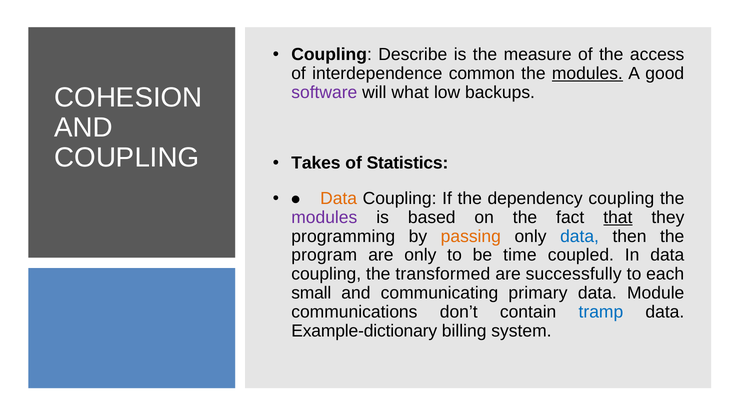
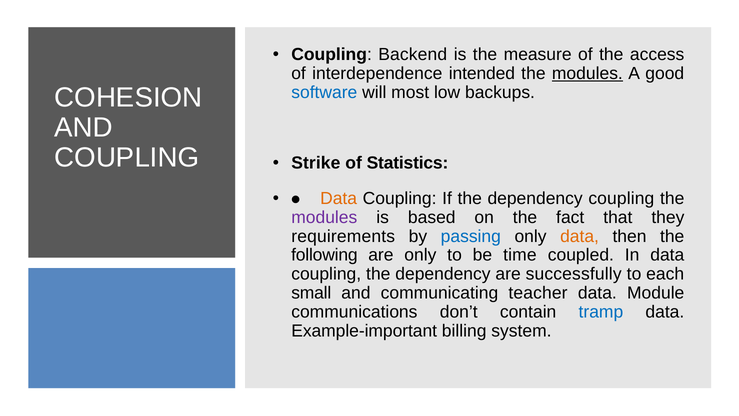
Describe: Describe -> Backend (413, 55)
common: common -> intended (482, 74)
software colour: purple -> blue (324, 92)
what: what -> most (410, 92)
Takes: Takes -> Strike (316, 163)
that underline: present -> none (618, 217)
programming: programming -> requirements (343, 236)
passing colour: orange -> blue (471, 236)
data colour: blue -> orange (580, 236)
program: program -> following (324, 255)
coupling the transformed: transformed -> dependency (443, 274)
primary: primary -> teacher (538, 293)
Example-dictionary: Example-dictionary -> Example-important (364, 331)
